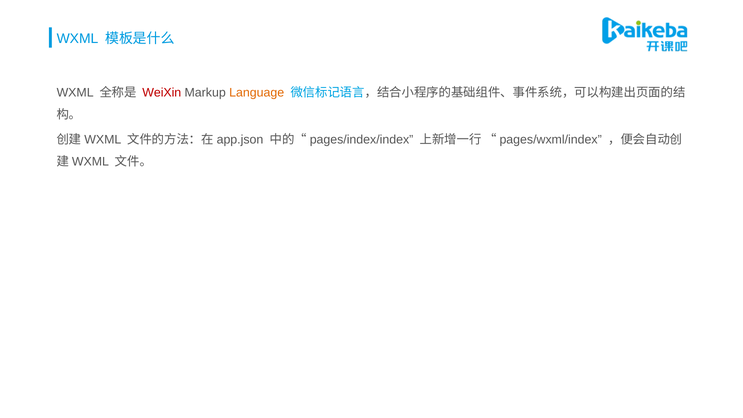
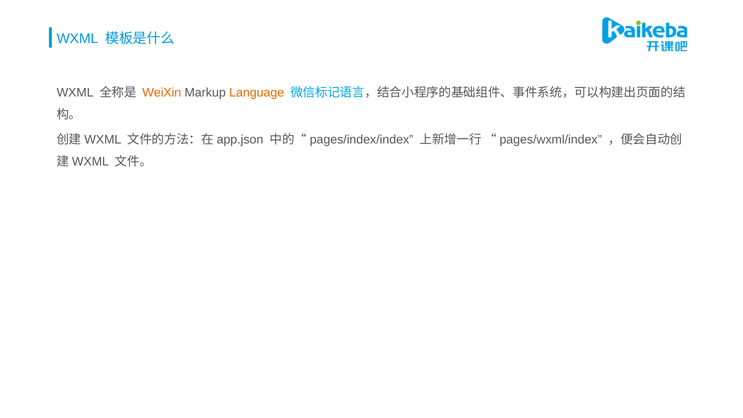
WeiXin colour: red -> orange (162, 93)
